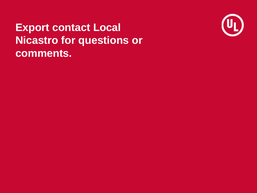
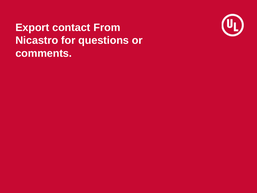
Local: Local -> From (107, 28)
